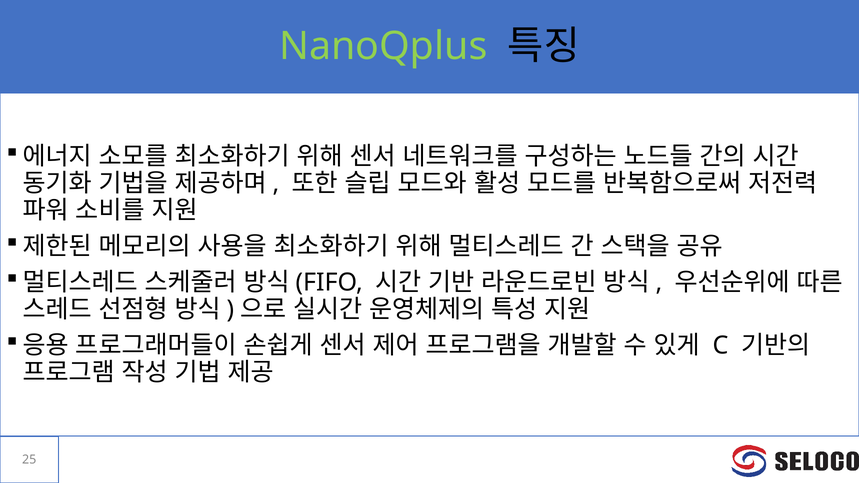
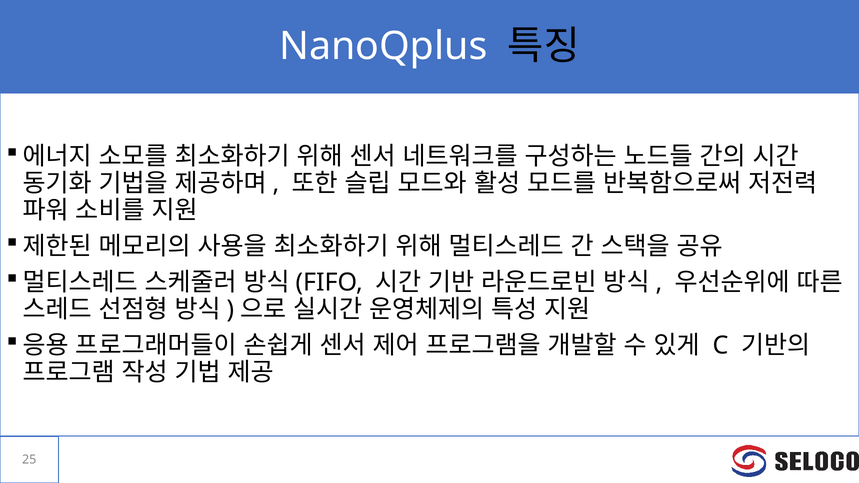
NanoQplus colour: light green -> white (383, 46)
